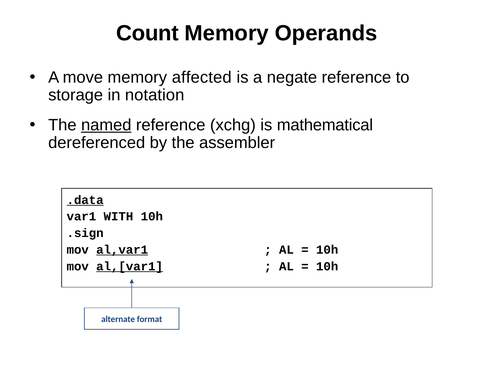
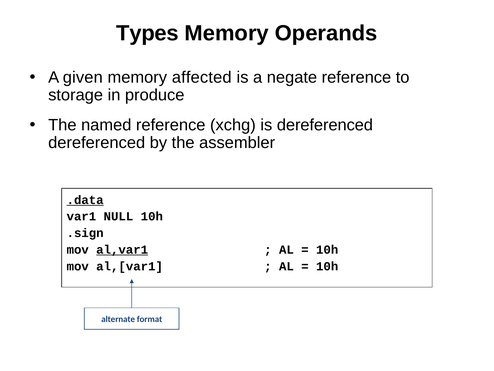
Count: Count -> Types (147, 33)
move: move -> given (83, 77)
notation: notation -> produce (155, 95)
named underline: present -> none (106, 125)
is mathematical: mathematical -> dereferenced (325, 125)
WITH: WITH -> NULL (118, 216)
al,[var1 underline: present -> none (130, 266)
